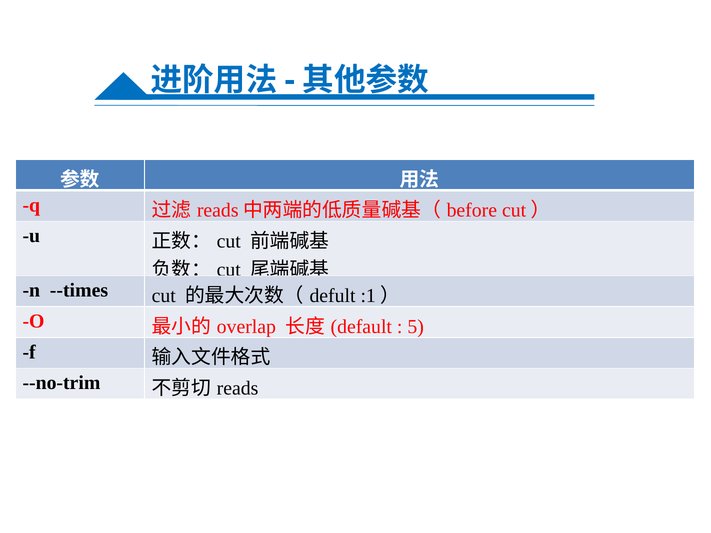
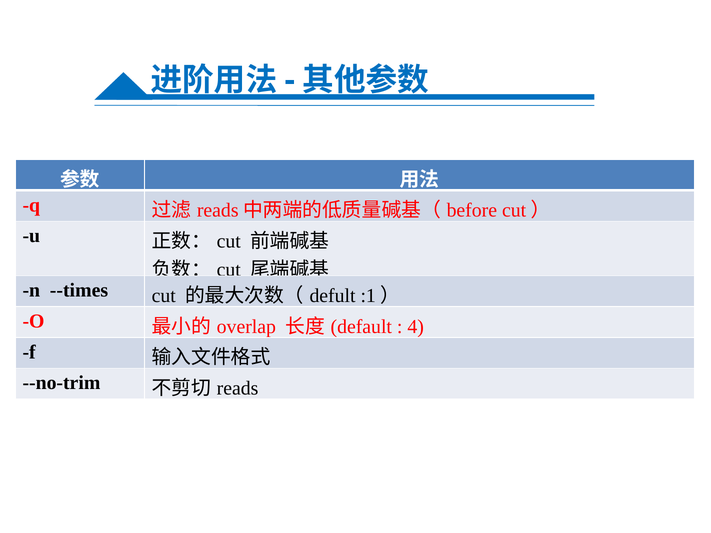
5: 5 -> 4 (416, 327)
